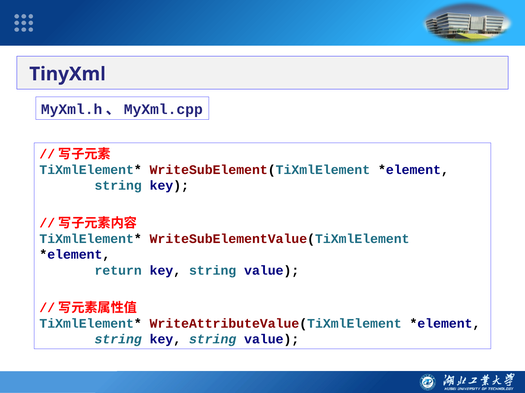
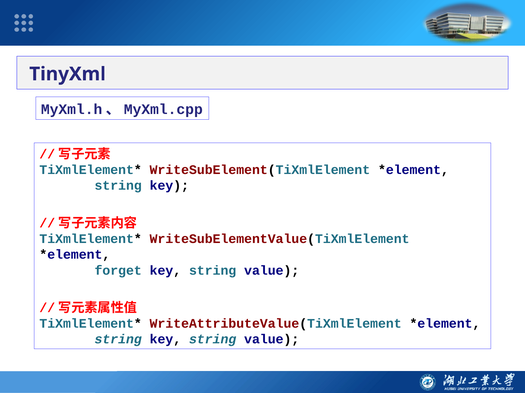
return: return -> forget (118, 271)
